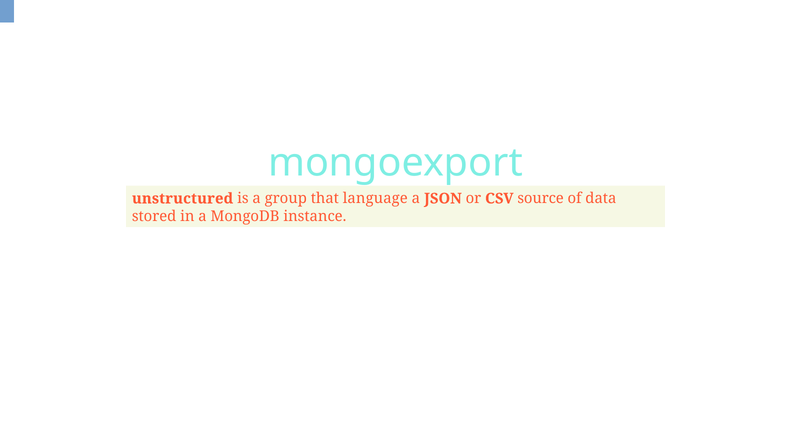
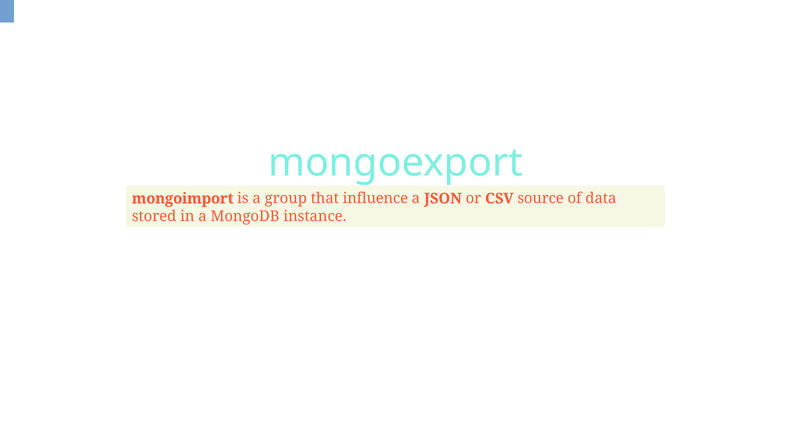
unstructured: unstructured -> mongoimport (183, 199)
language: language -> influence (375, 199)
